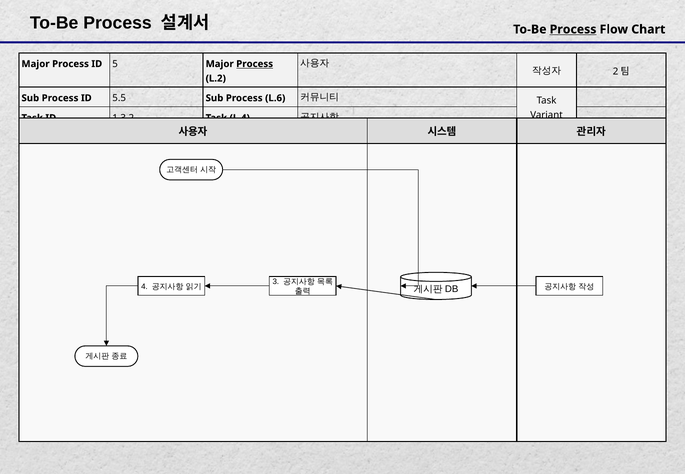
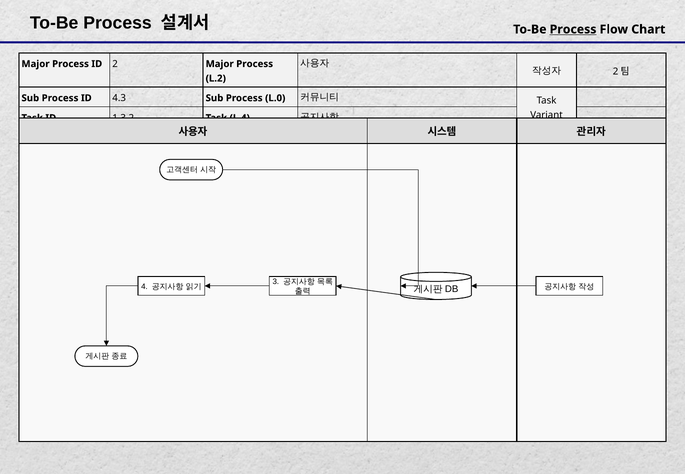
ID 5: 5 -> 2 (115, 64)
Process underline: present -> none (255, 64)
5.5: 5.5 -> 4.3 (119, 98)
L.6: L.6 -> L.0 (275, 98)
